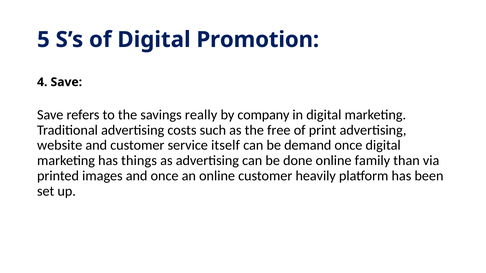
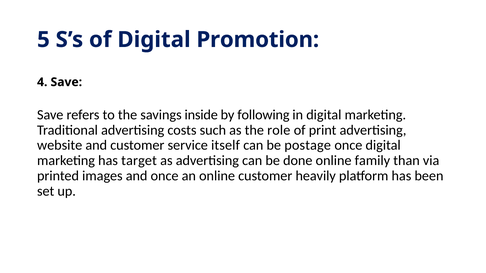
really: really -> inside (201, 115)
company: company -> following (263, 115)
free: free -> role (279, 130)
demand: demand -> postage (308, 145)
things: things -> target (139, 161)
